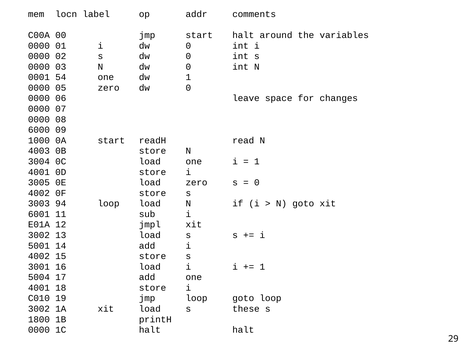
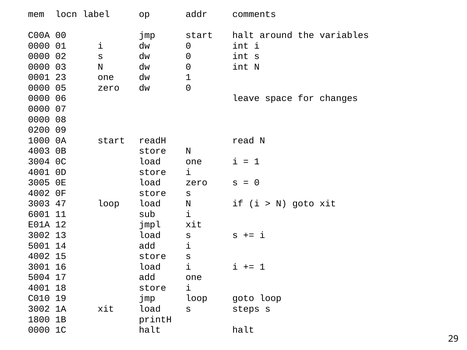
54: 54 -> 23 (61, 77)
6000: 6000 -> 0200 (39, 130)
94: 94 -> 47 (61, 204)
these: these -> steps (246, 309)
